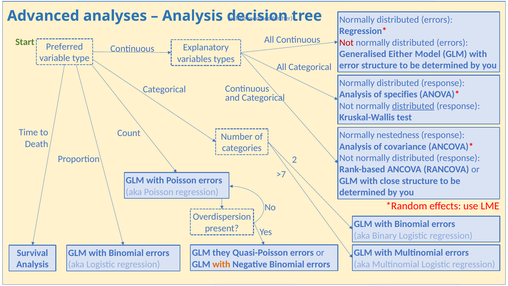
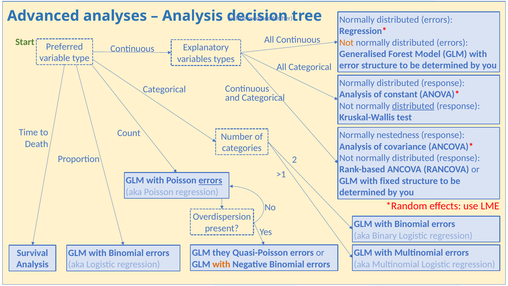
Not colour: red -> orange (346, 43)
Either: Either -> Forest (401, 54)
specifies: specifies -> constant (401, 94)
>7: >7 -> >1 (281, 174)
errors underline: none -> present (210, 180)
close: close -> fixed (390, 181)
